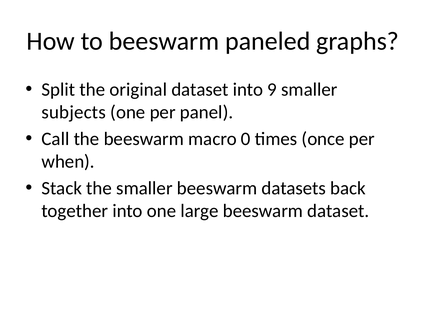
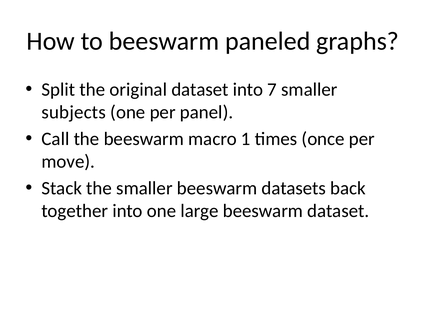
9: 9 -> 7 (272, 89)
0: 0 -> 1 (246, 139)
when: when -> move (68, 161)
